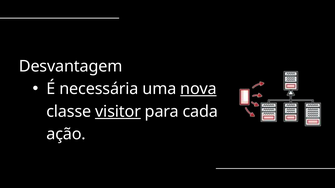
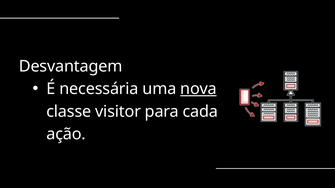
visitor underline: present -> none (118, 112)
